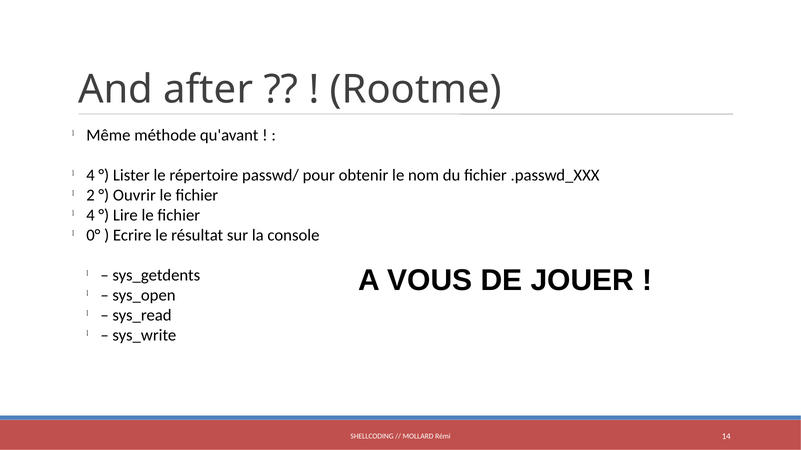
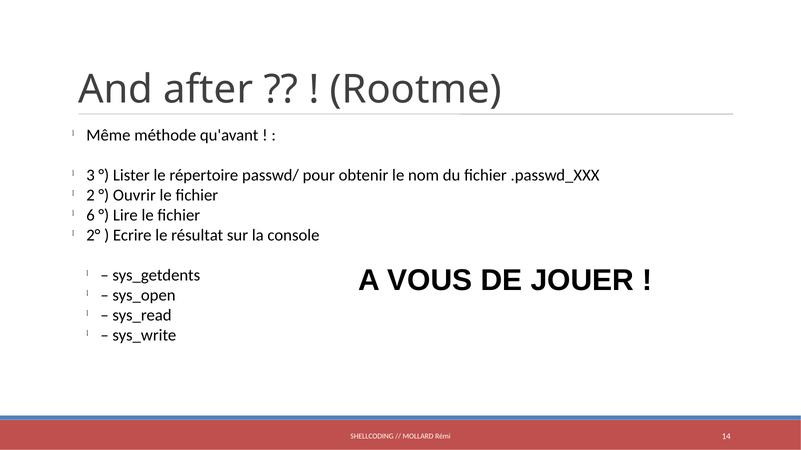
4: 4 -> 3 (91, 175)
4: 4 -> 6 (91, 216)
0°: 0° -> 2° (93, 236)
